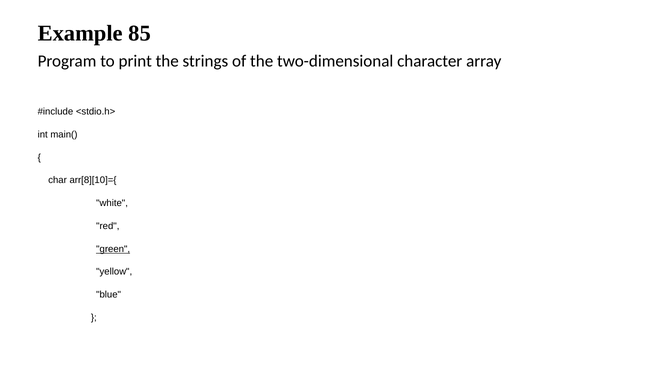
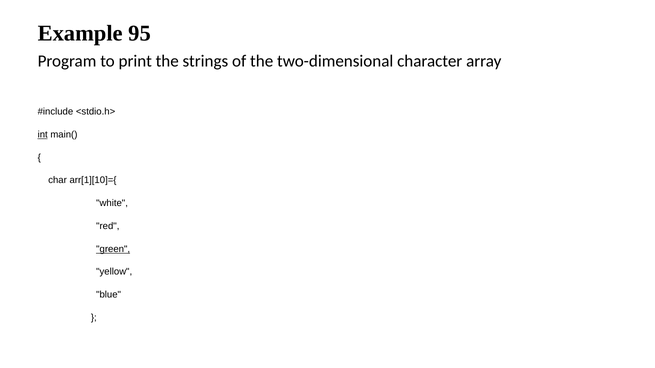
85: 85 -> 95 (139, 33)
int underline: none -> present (43, 135)
arr[8][10]={: arr[8][10]={ -> arr[1][10]={ (93, 180)
